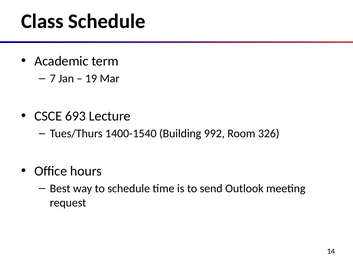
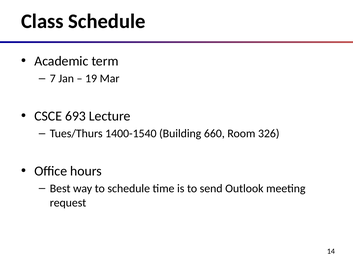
992: 992 -> 660 (214, 133)
